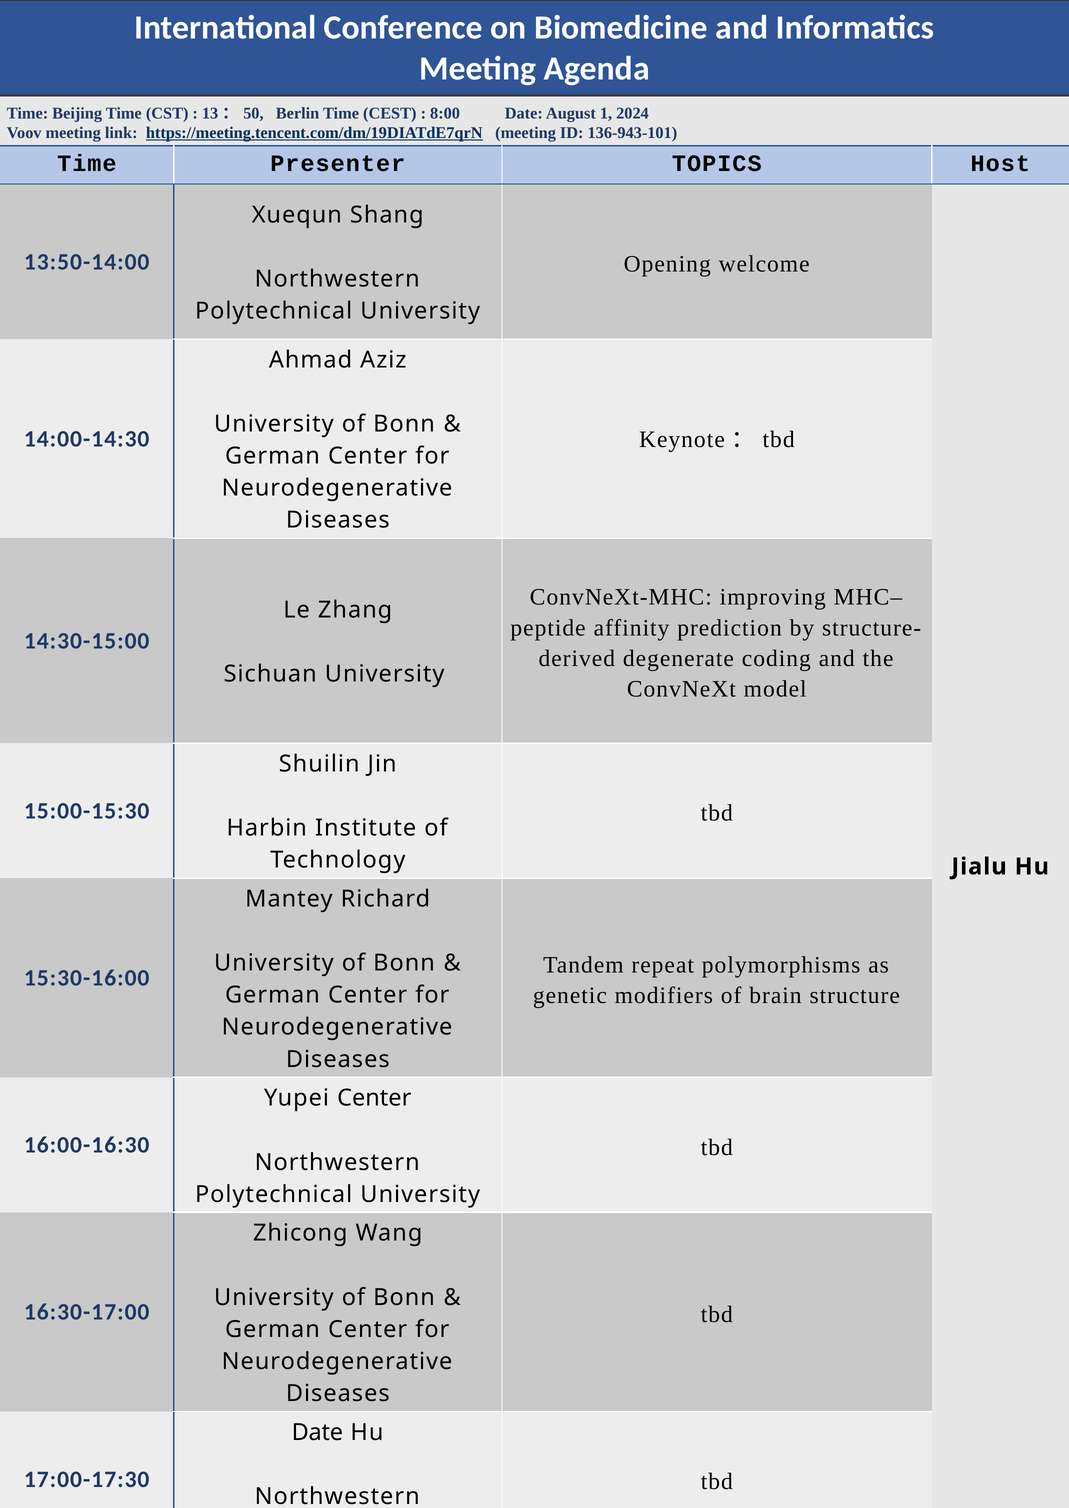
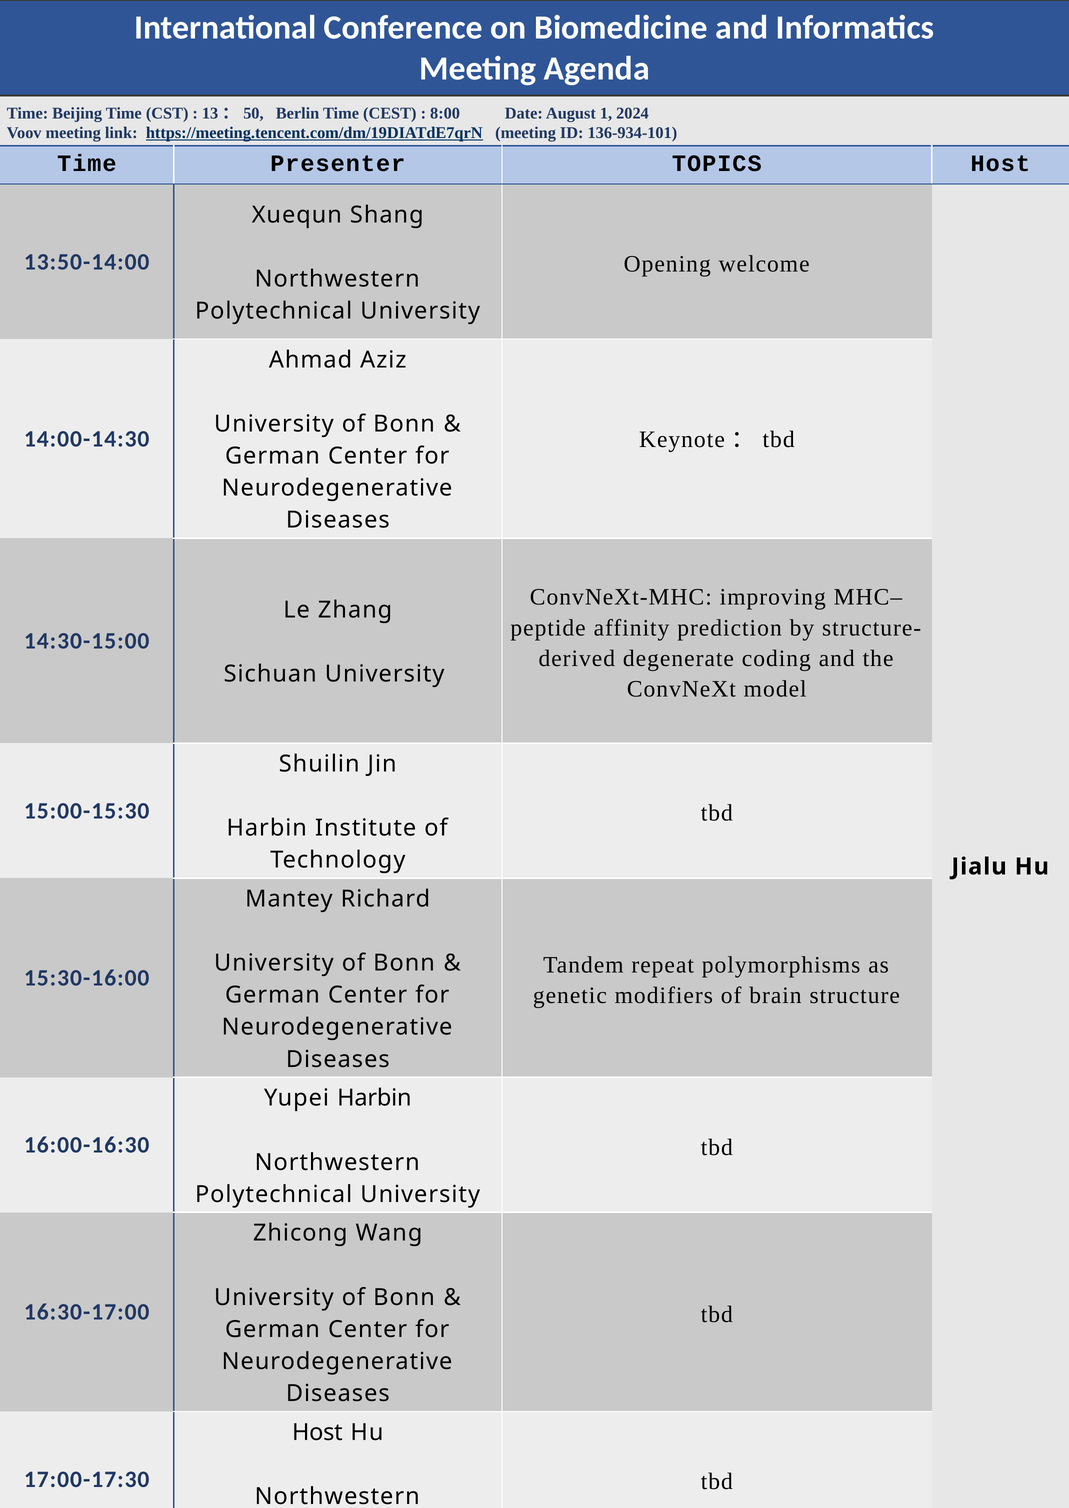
136-943-101: 136-943-101 -> 136-934-101 (632, 133)
Yupei Center: Center -> Harbin (374, 1098)
Date: Date -> Host (317, 1432)
